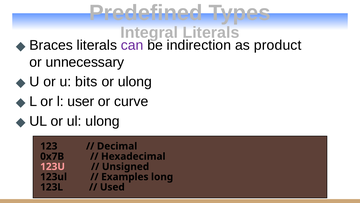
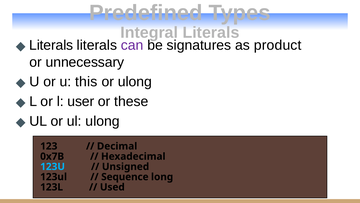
Braces: Braces -> Literals (51, 45)
indirection: indirection -> signatures (199, 45)
bits: bits -> this (86, 82)
curve: curve -> these (131, 101)
123U colour: pink -> light blue (53, 166)
Examples: Examples -> Sequence (125, 176)
